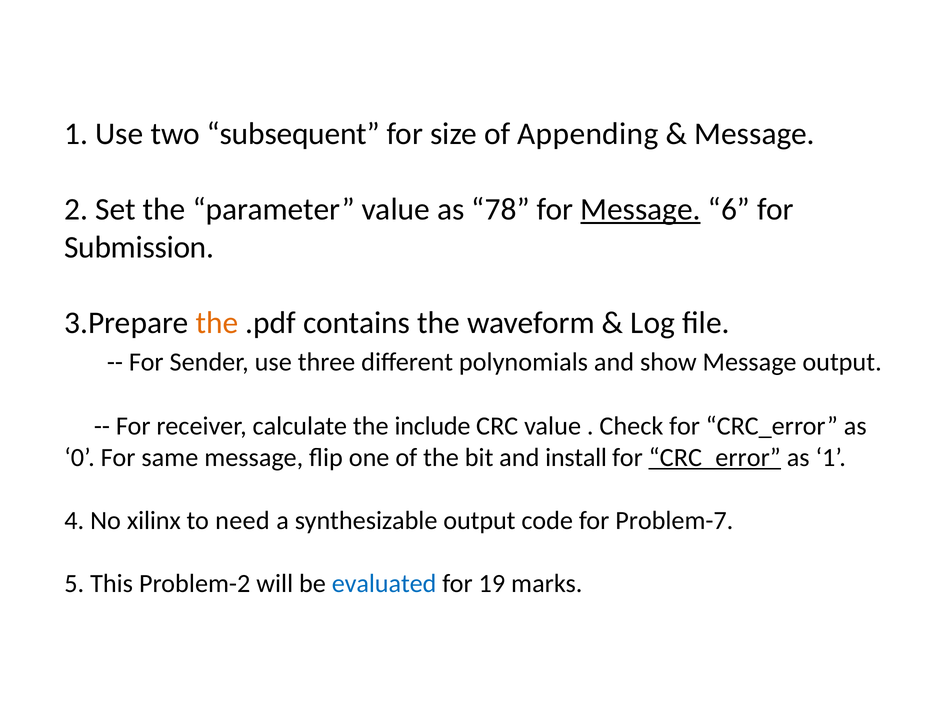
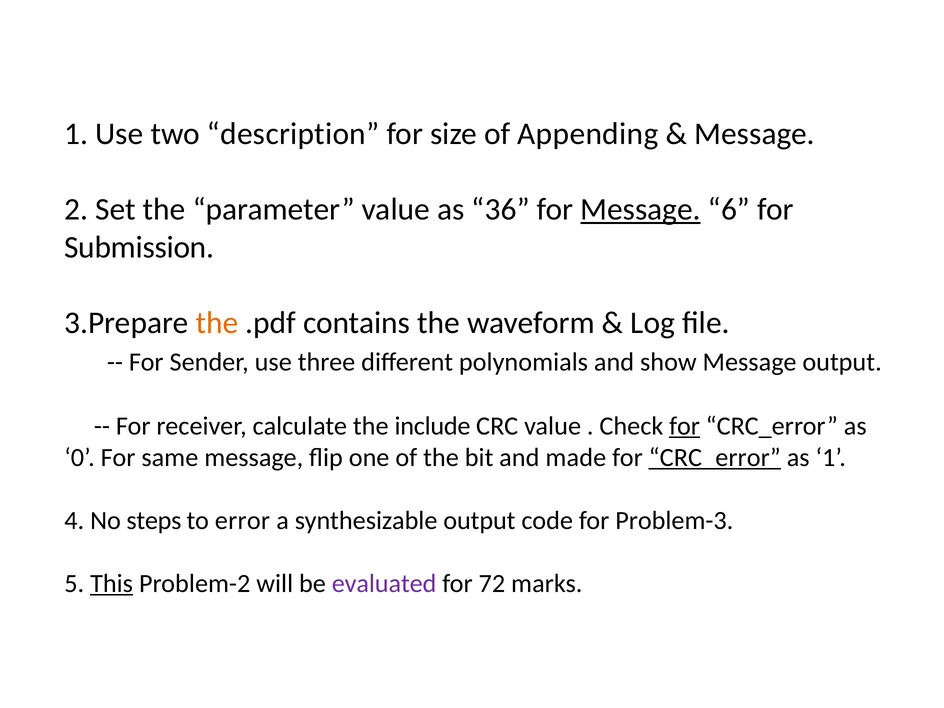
subsequent: subsequent -> description (293, 134)
78: 78 -> 36 (501, 209)
for underline: none -> present (685, 426)
install: install -> made (576, 458)
xilinx: xilinx -> steps (154, 521)
need: need -> error (242, 521)
Problem-7: Problem-7 -> Problem-3 (674, 521)
This underline: none -> present (112, 584)
evaluated colour: blue -> purple (384, 584)
19: 19 -> 72 (492, 584)
